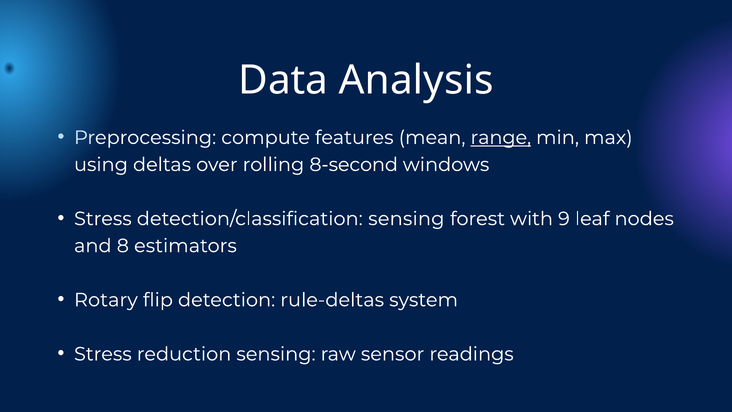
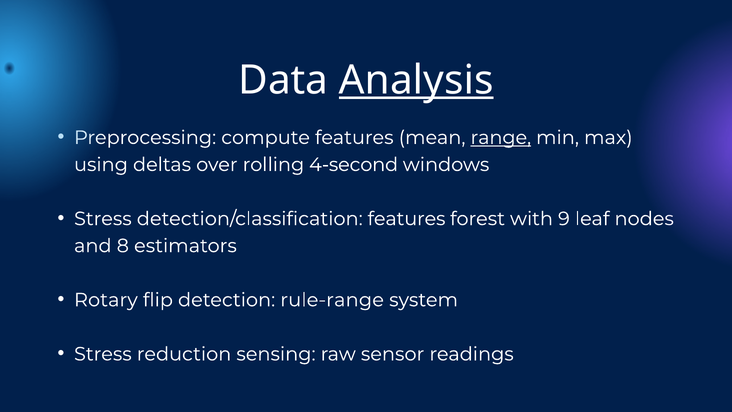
Analysis underline: none -> present (416, 80)
8-second: 8-second -> 4-second (354, 165)
sensing: sensing -> features (406, 219)
rule-deltas: rule-deltas -> rule-range (332, 300)
